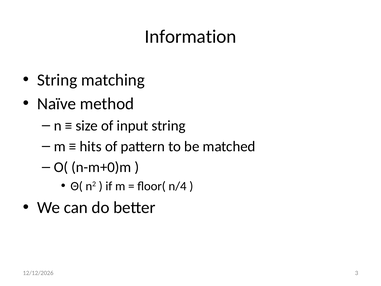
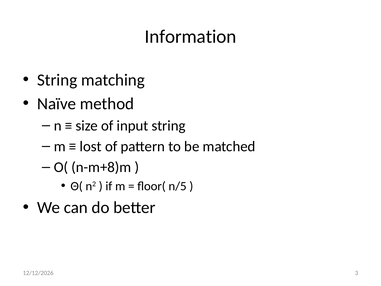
hits: hits -> lost (91, 146)
n-m+0)m: n-m+0)m -> n-m+8)m (101, 167)
n/4: n/4 -> n/5 (178, 186)
